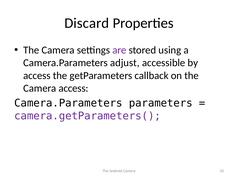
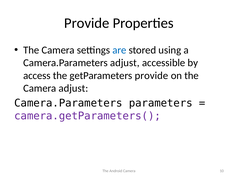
Discard: Discard -> Provide (87, 23)
are colour: purple -> blue (119, 50)
getParameters callback: callback -> provide (151, 75)
Camera access: access -> adjust (73, 88)
